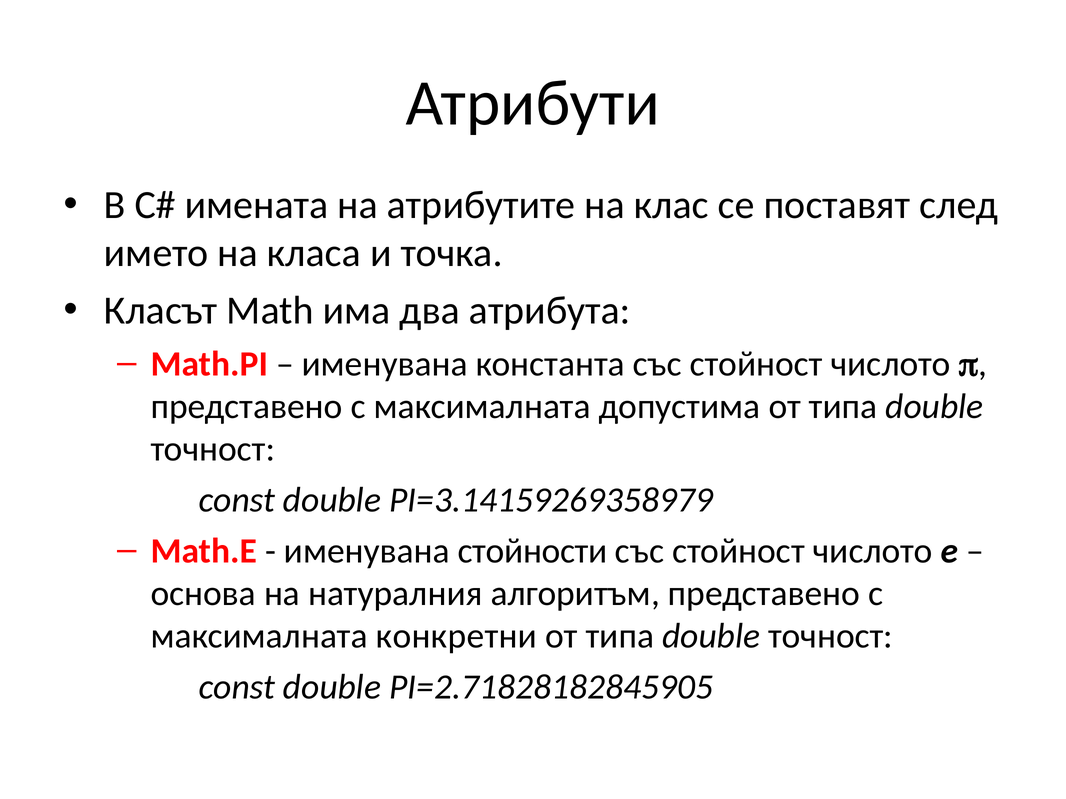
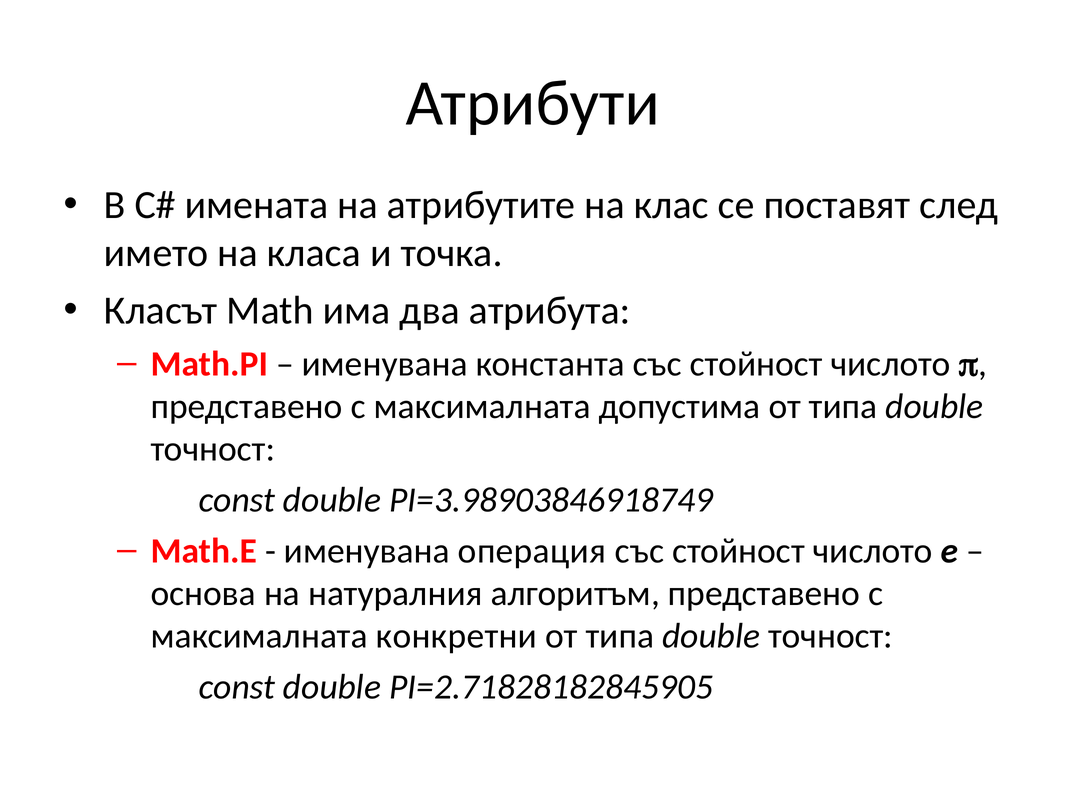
PI=3.14159269358979: PI=3.14159269358979 -> PI=3.98903846918749 (551, 500)
стойности: стойности -> операция (532, 551)
